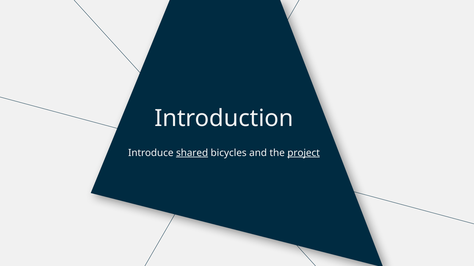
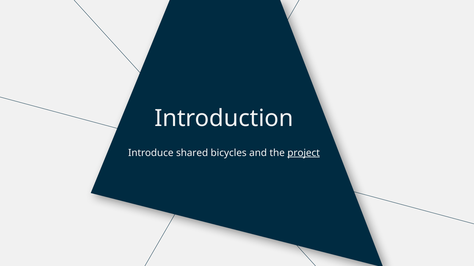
shared underline: present -> none (192, 153)
